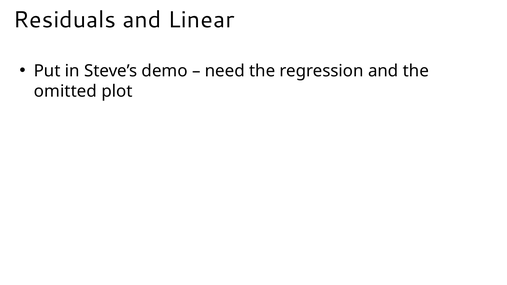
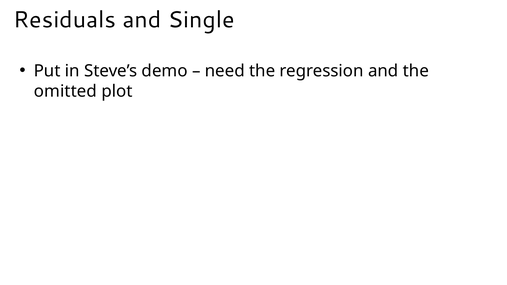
Linear: Linear -> Single (201, 20)
